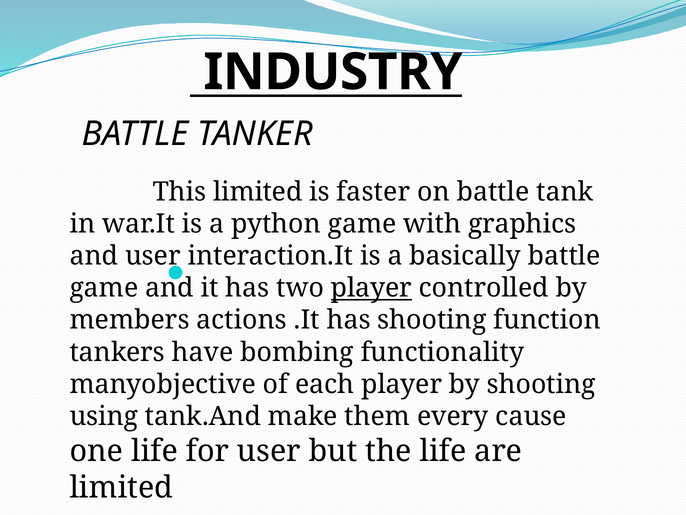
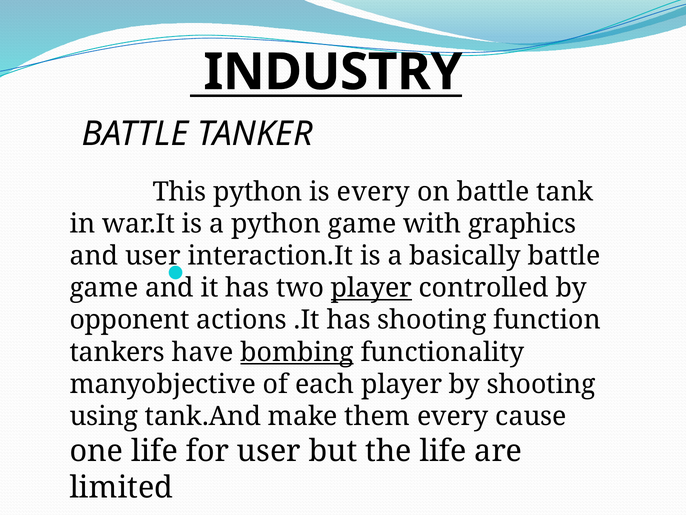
This limited: limited -> python (258, 192)
is faster: faster -> every (373, 192)
members: members -> opponent (130, 320)
bombing underline: none -> present (297, 352)
